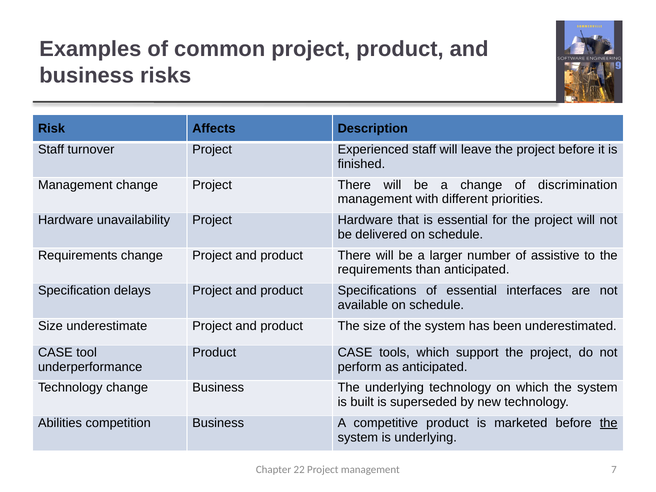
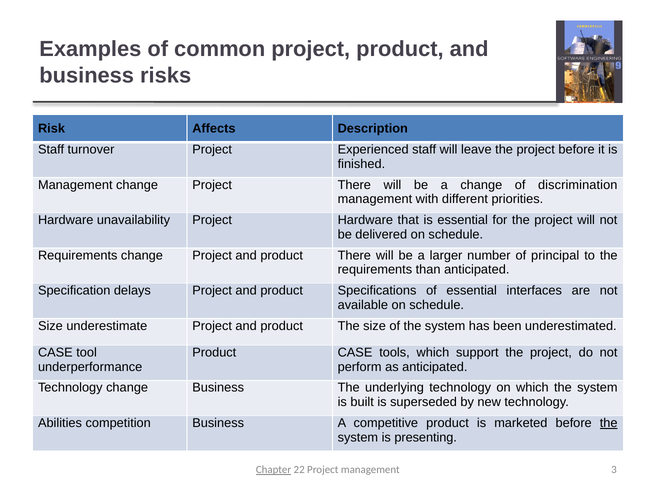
assistive: assistive -> principal (555, 255)
is underlying: underlying -> presenting (426, 437)
Chapter underline: none -> present (274, 470)
7: 7 -> 3 (614, 470)
